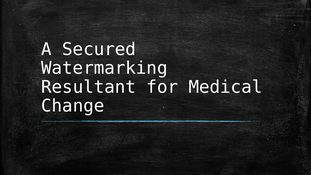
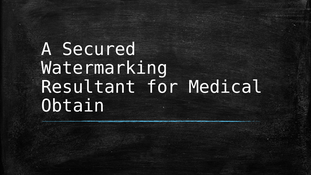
Change: Change -> Obtain (73, 106)
